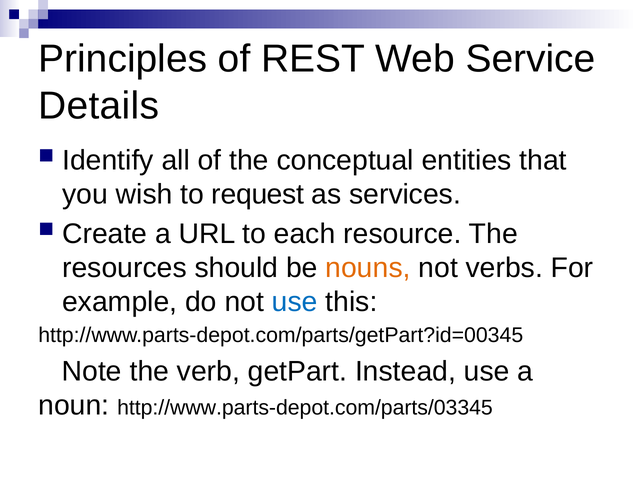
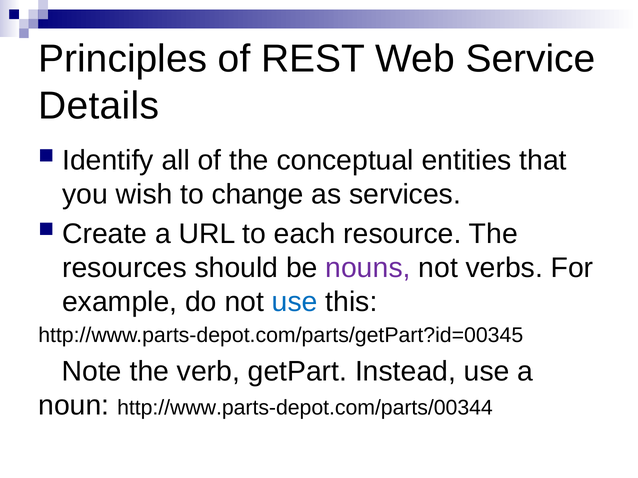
request: request -> change (258, 194)
nouns colour: orange -> purple (368, 268)
http://www.parts-depot.com/parts/03345: http://www.parts-depot.com/parts/03345 -> http://www.parts-depot.com/parts/00344 (305, 408)
